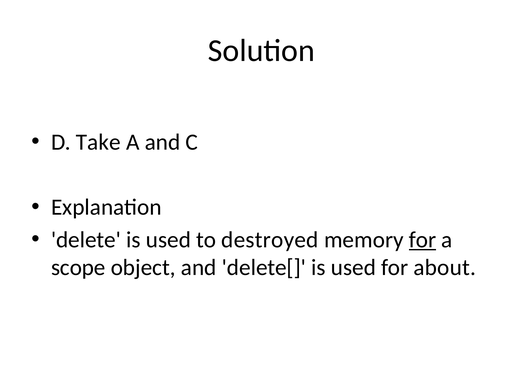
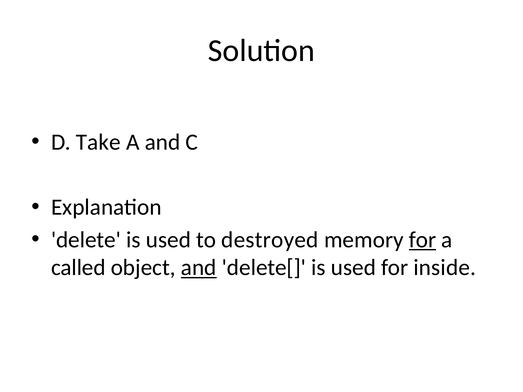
scope: scope -> called (78, 268)
and underline: none -> present (199, 268)
about: about -> inside (445, 268)
